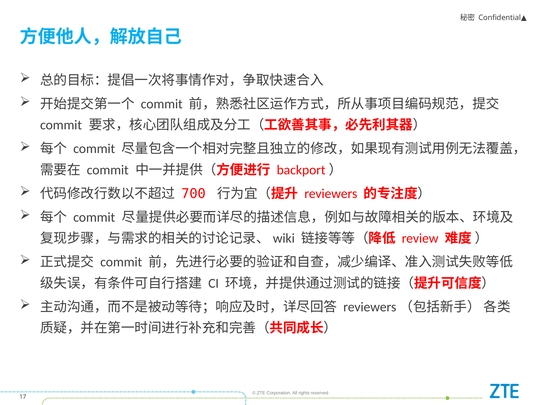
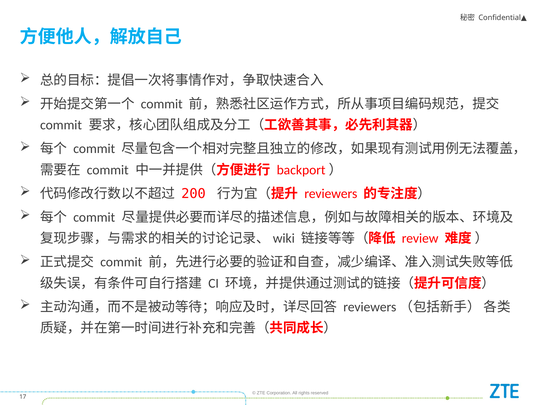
700: 700 -> 200 (193, 194)
